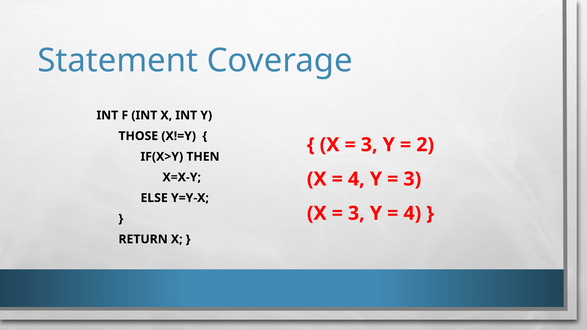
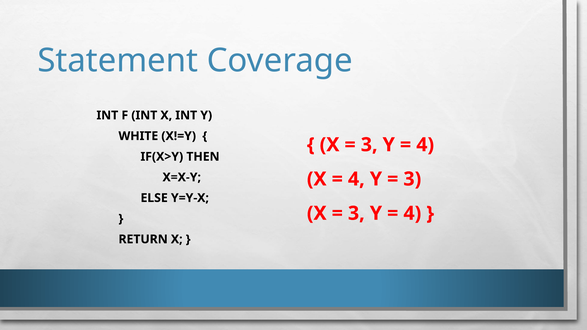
THOSE: THOSE -> WHITE (138, 136)
2: 2 -> 4 (425, 145)
